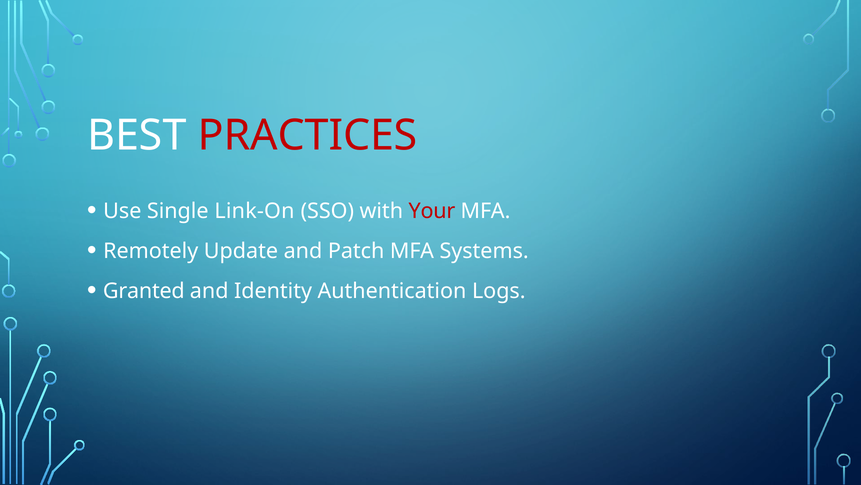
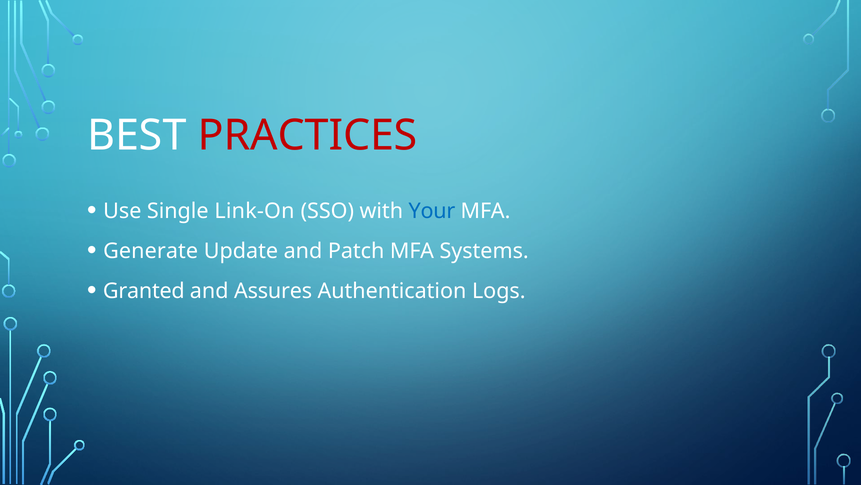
Your colour: red -> blue (432, 211)
Remotely: Remotely -> Generate (151, 251)
Identity: Identity -> Assures (273, 291)
